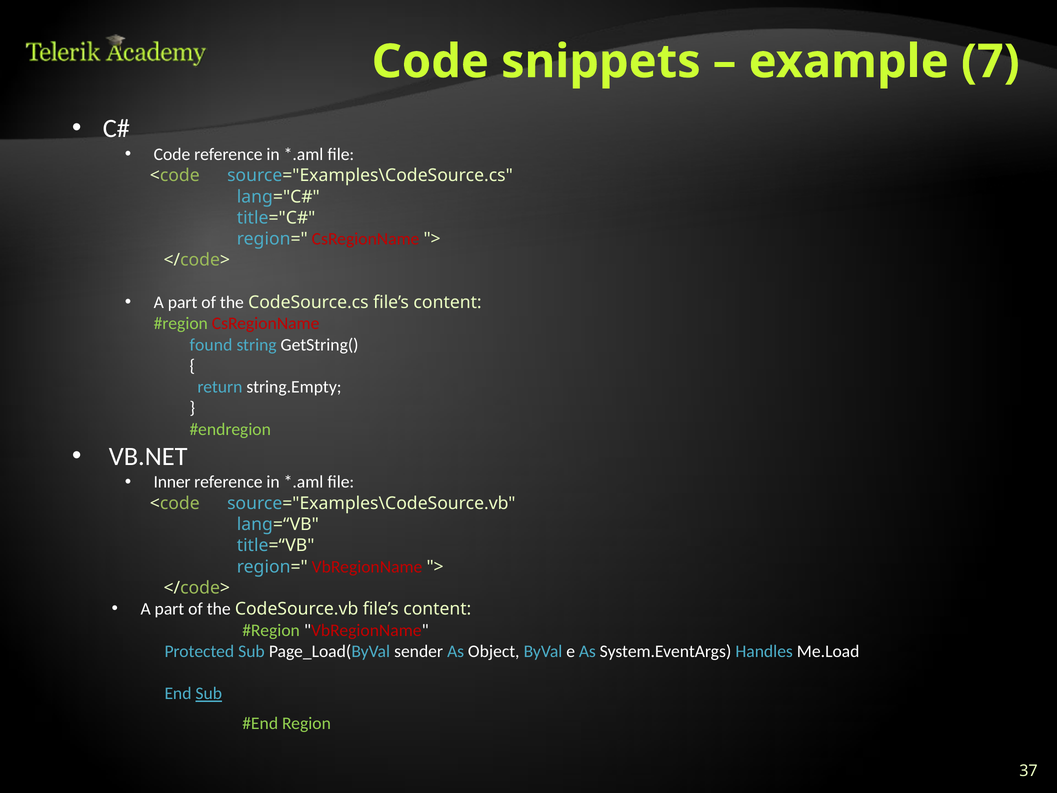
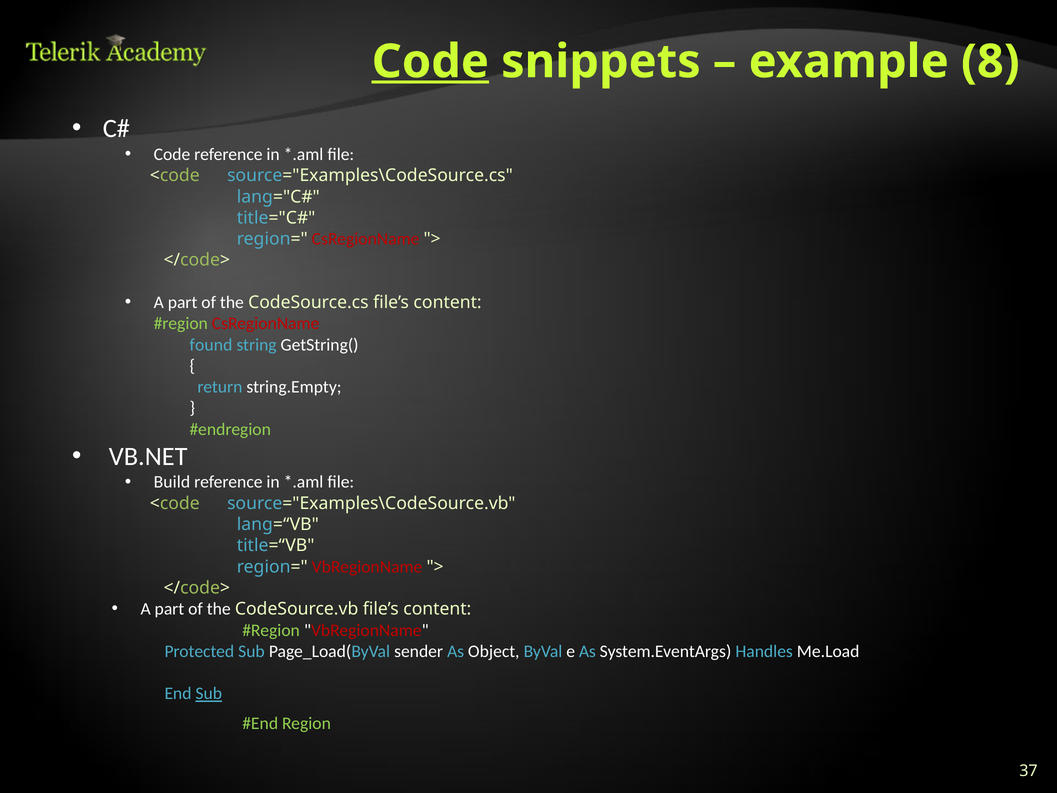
Code underline: none -> present (430, 62)
7: 7 -> 8 (990, 62)
Inner: Inner -> Build (172, 482)
